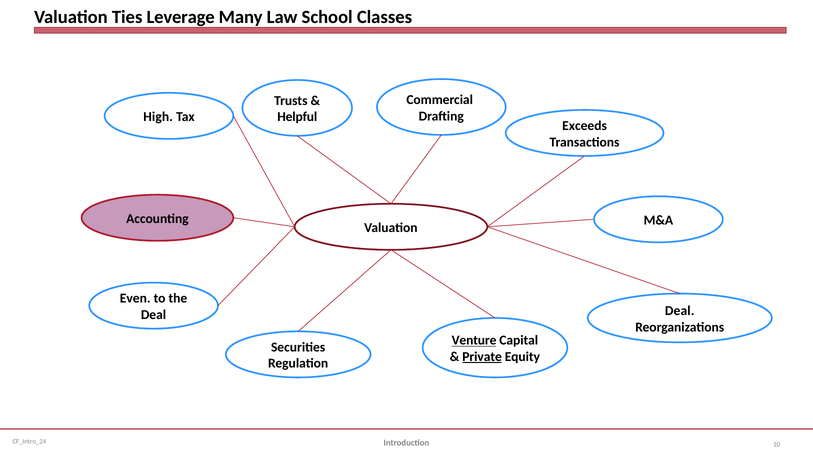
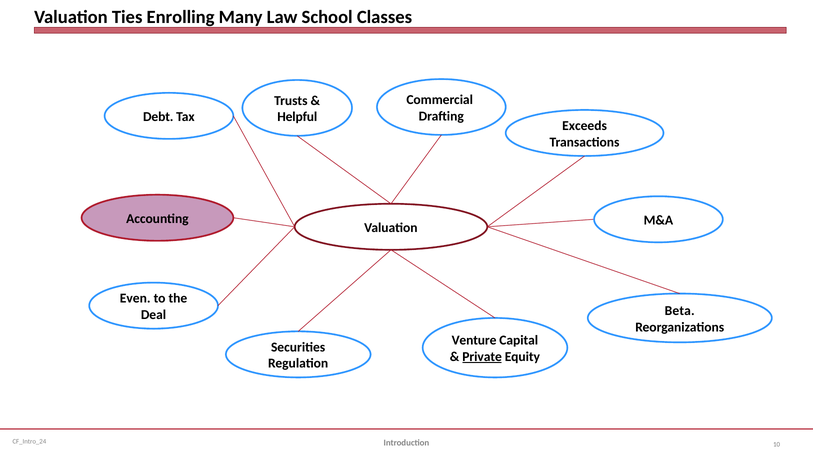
Leverage: Leverage -> Enrolling (181, 17)
High: High -> Debt (158, 117)
Deal: Deal -> Beta (680, 310)
Venture underline: present -> none (474, 340)
